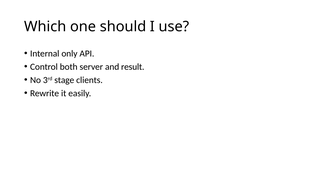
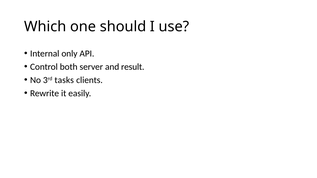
stage: stage -> tasks (64, 80)
